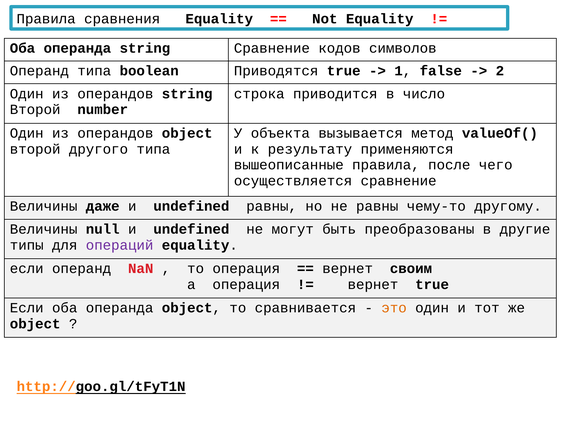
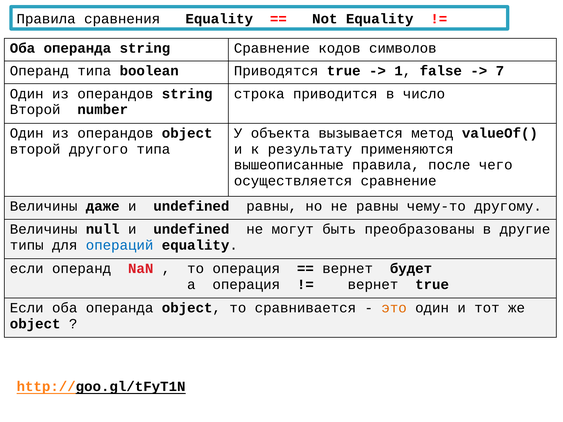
2: 2 -> 7 (500, 71)
операций colour: purple -> blue (120, 245)
своим: своим -> будет (411, 269)
